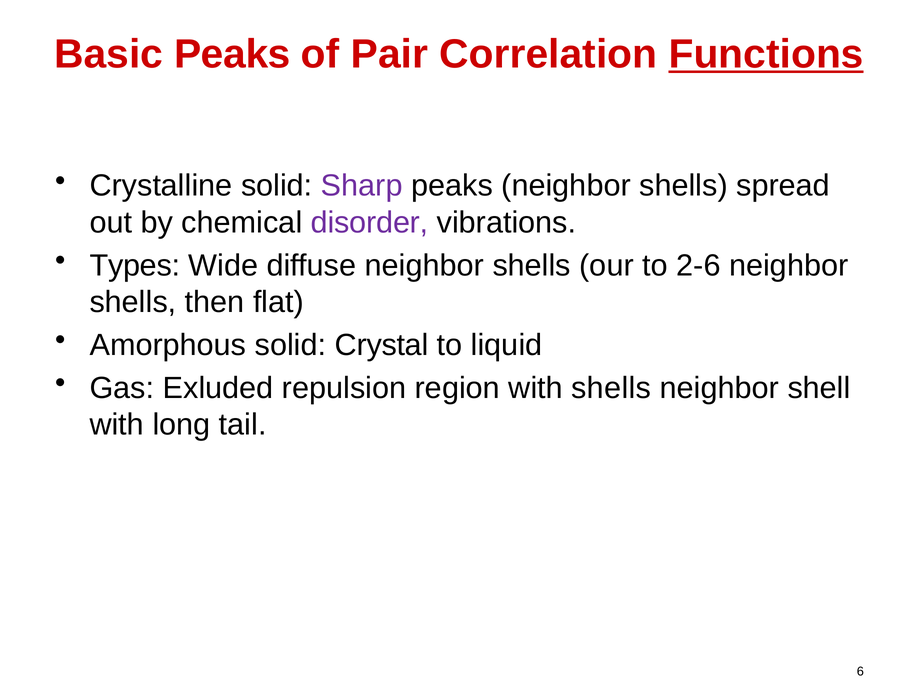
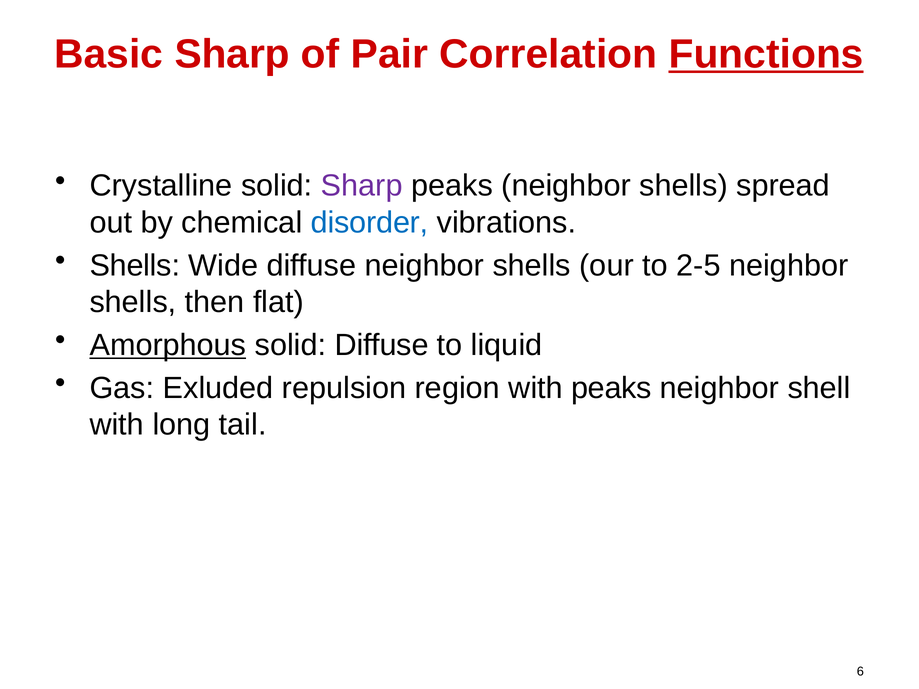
Basic Peaks: Peaks -> Sharp (232, 54)
disorder colour: purple -> blue (370, 223)
Types: Types -> Shells (135, 266)
2-6: 2-6 -> 2-5 (698, 266)
Amorphous underline: none -> present (168, 345)
solid Crystal: Crystal -> Diffuse (382, 345)
with shells: shells -> peaks (612, 388)
